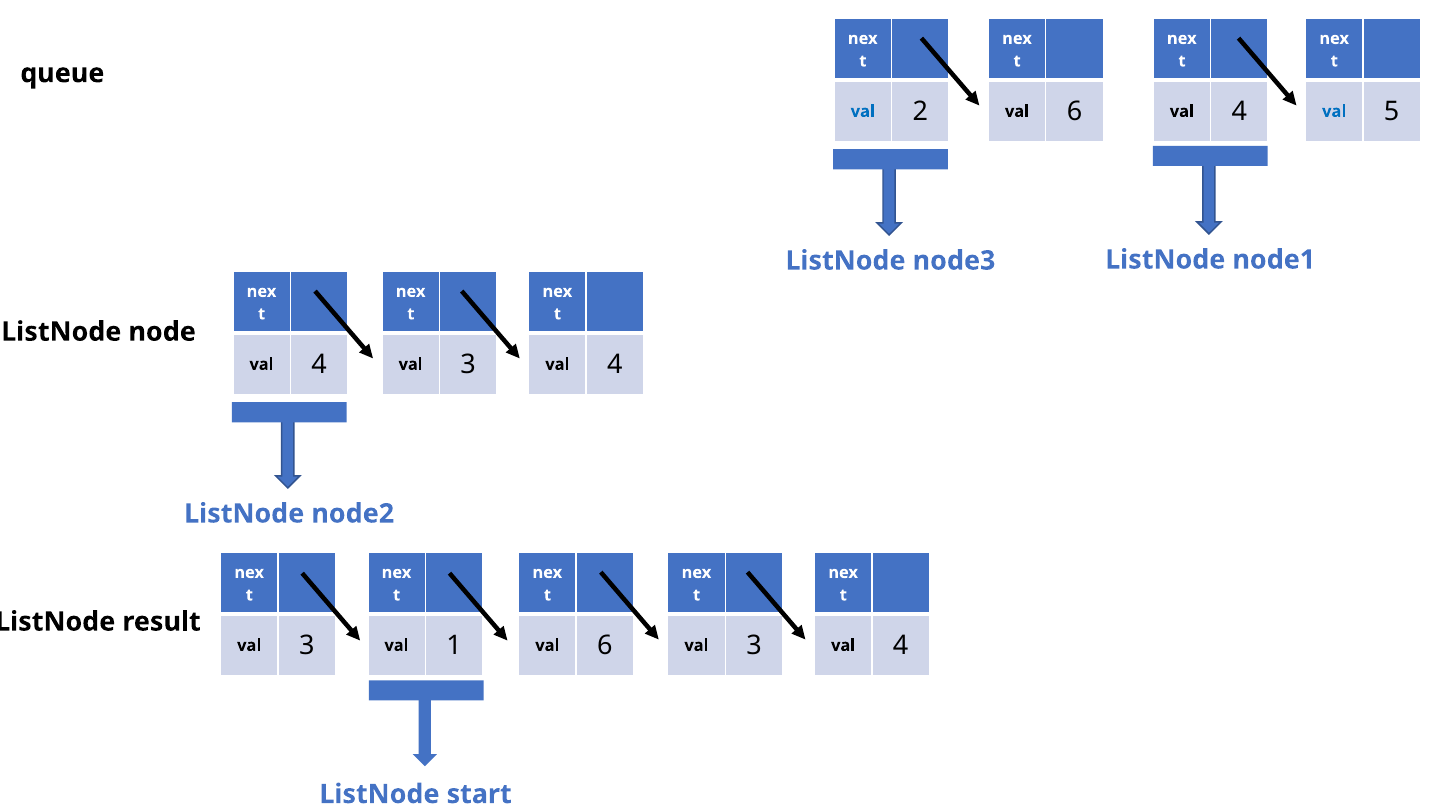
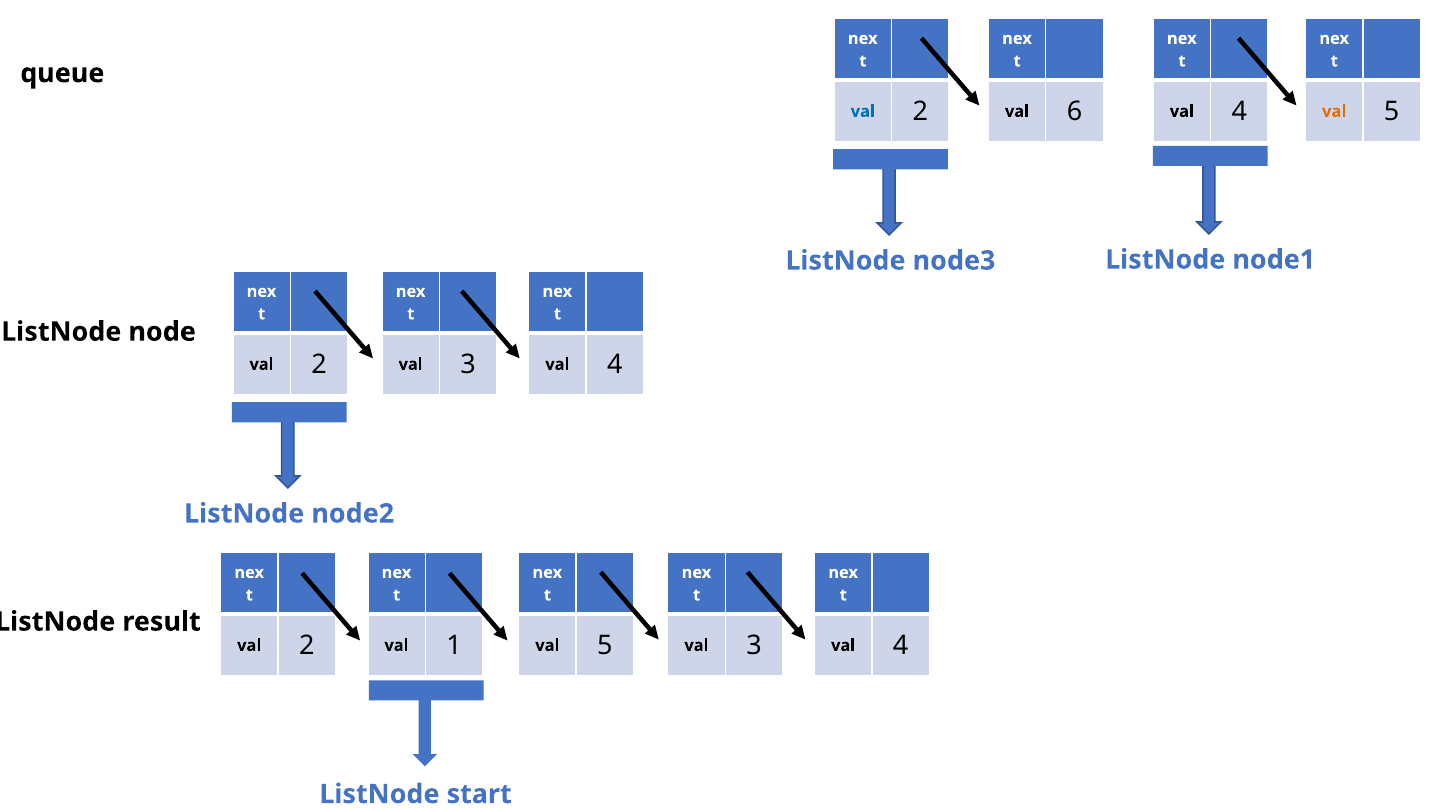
val colour: blue -> orange (1334, 111)
4: 4 -> 2 (319, 365)
3: 3 -> 2 (307, 646)
6: 6 -> 5 (605, 646)
